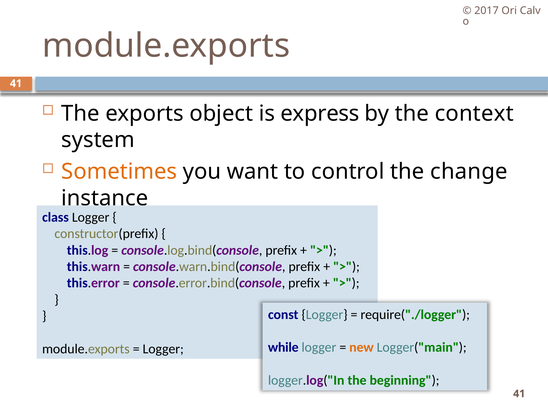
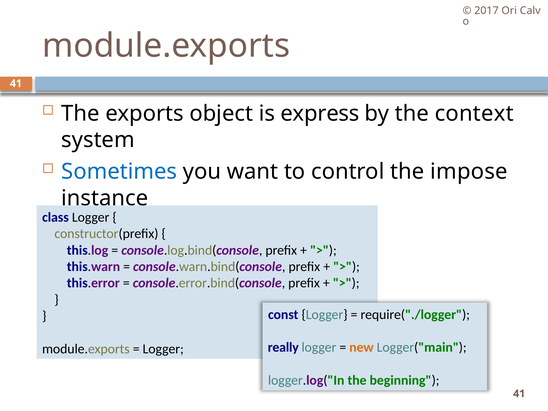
Sometimes colour: orange -> blue (119, 172)
change: change -> impose (469, 172)
while: while -> really (283, 347)
